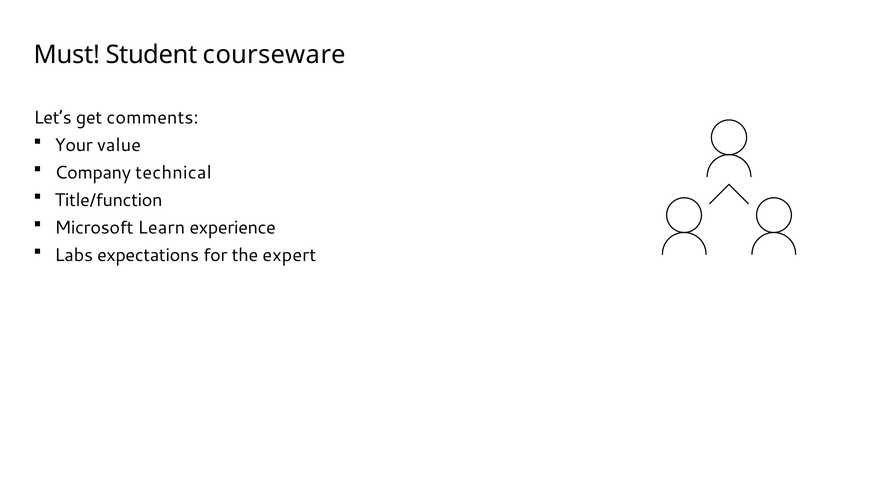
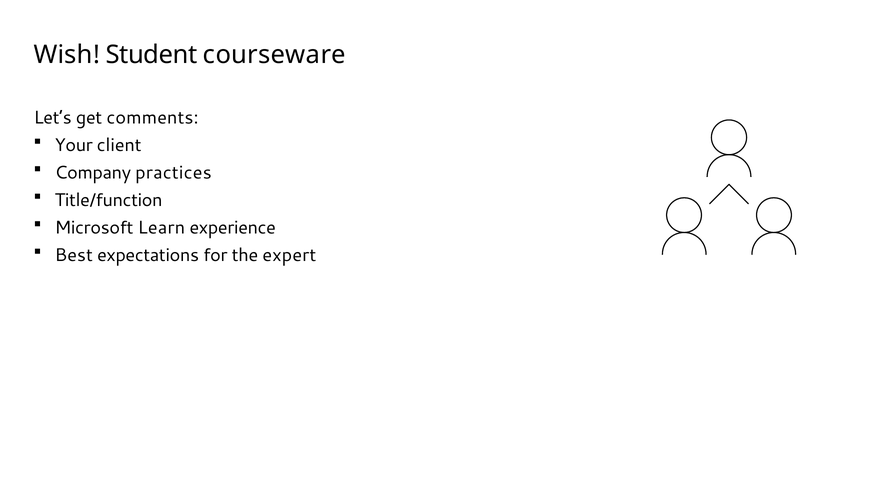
Must: Must -> Wish (67, 55)
value: value -> client (119, 145)
technical: technical -> practices (173, 173)
Labs: Labs -> Best (74, 255)
